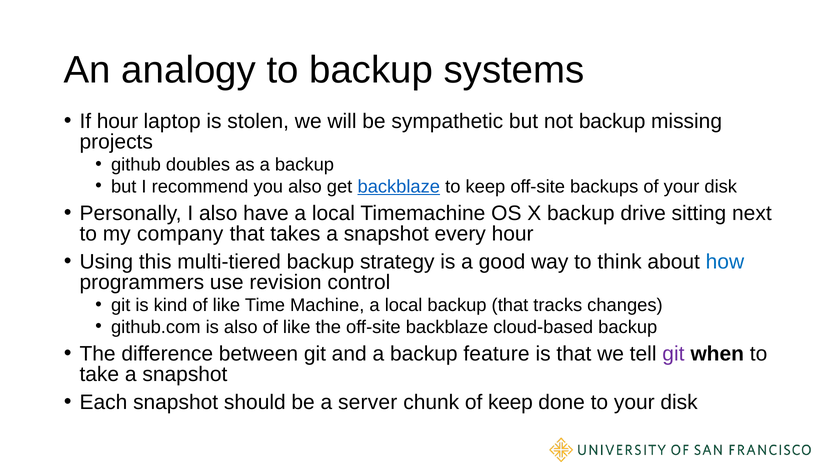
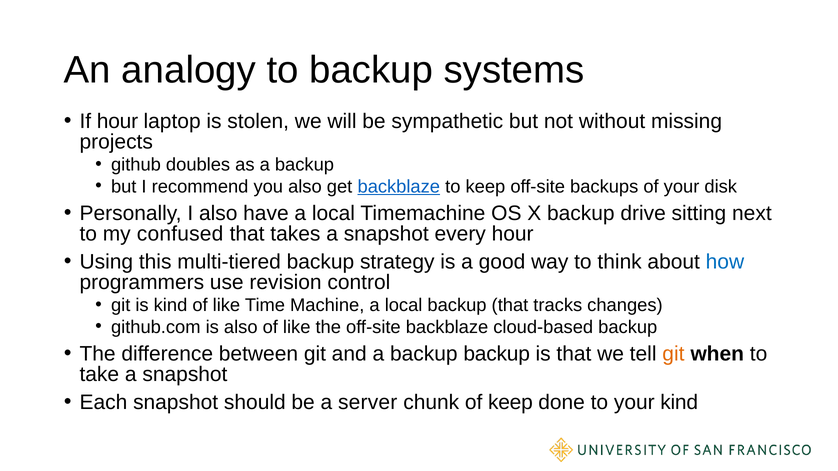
not backup: backup -> without (612, 121)
company: company -> confused (180, 234)
backup feature: feature -> backup (497, 354)
git colour: purple -> orange (673, 354)
to your disk: disk -> kind (679, 403)
